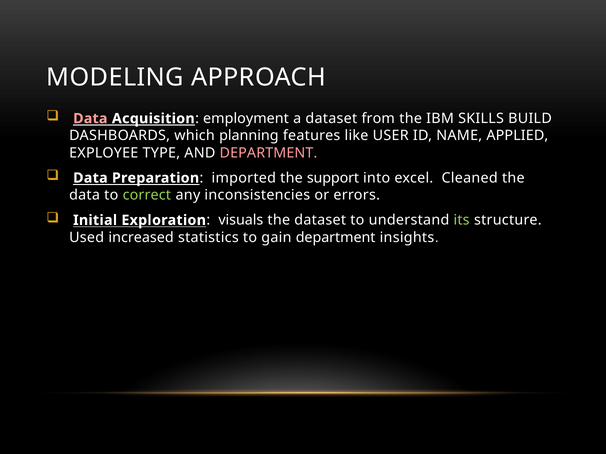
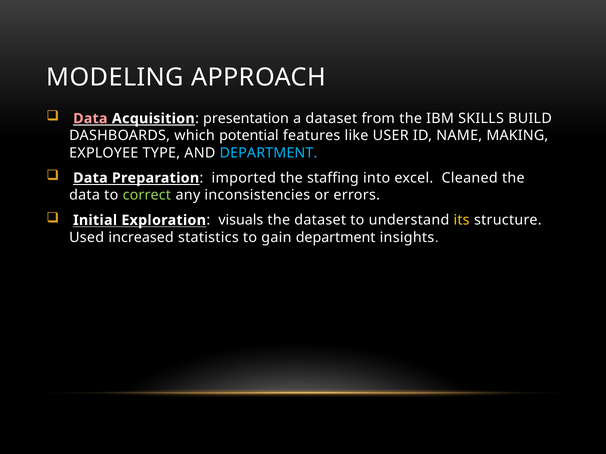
employment: employment -> presentation (246, 119)
planning: planning -> potential (249, 136)
APPLIED: APPLIED -> MAKING (517, 136)
DEPARTMENT colour: pink -> light blue (268, 153)
support: support -> staffing (333, 178)
its colour: light green -> yellow (462, 220)
